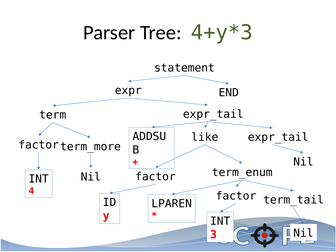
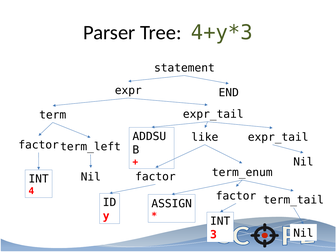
term_more: term_more -> term_left (91, 147)
LPAREN: LPAREN -> ASSIGN (172, 204)
